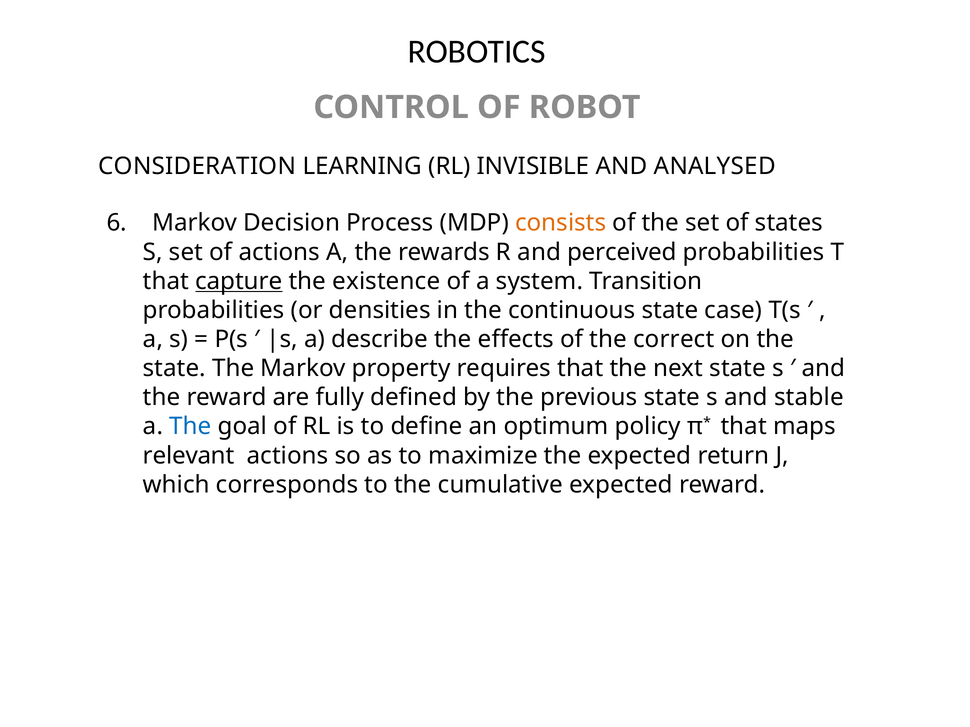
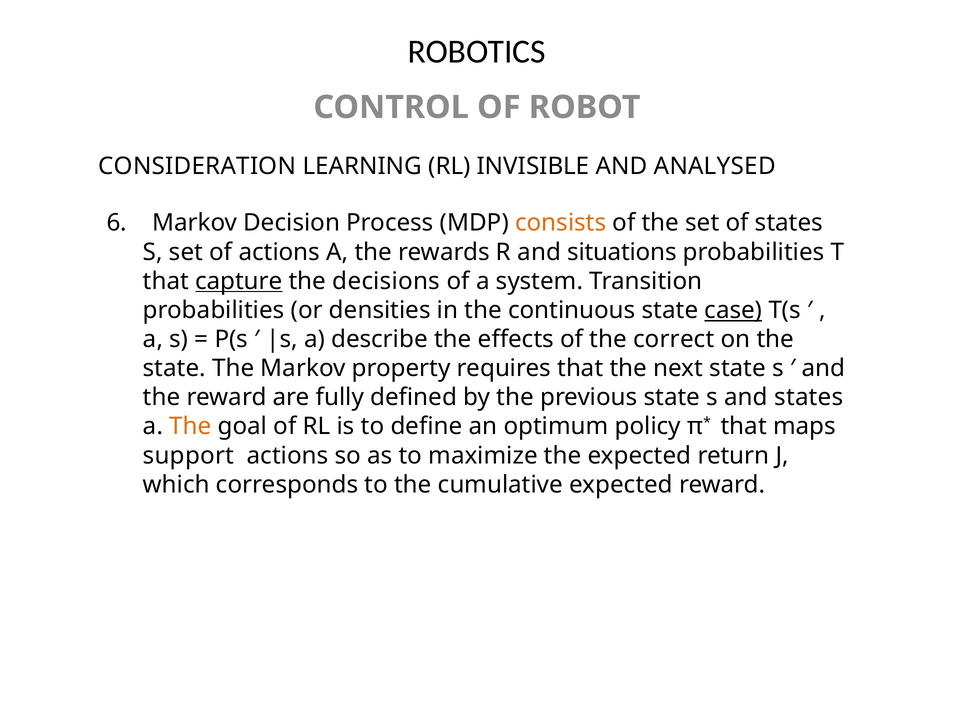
perceived: perceived -> situations (622, 252)
existence: existence -> decisions (386, 281)
case underline: none -> present (733, 310)
and stable: stable -> states (809, 398)
The colour: blue -> orange (190, 427)
relevant: relevant -> support (188, 456)
